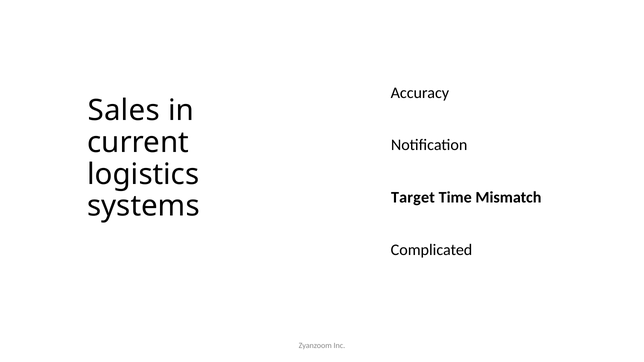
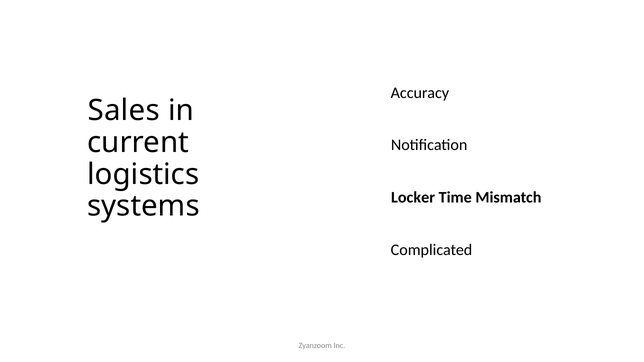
Target: Target -> Locker (413, 198)
